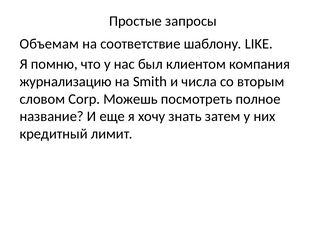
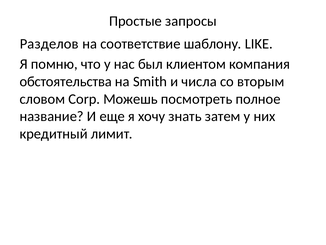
Объемам: Объемам -> Разделов (49, 44)
журнализацию: журнализацию -> обстоятельства (66, 81)
